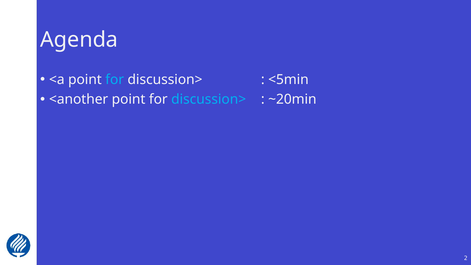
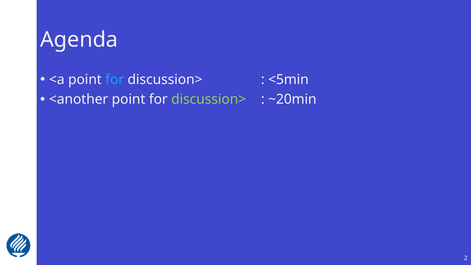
discussion> colour: light blue -> light green (209, 99)
